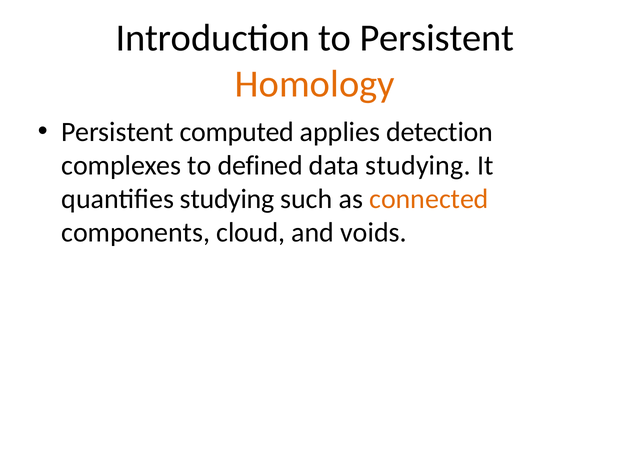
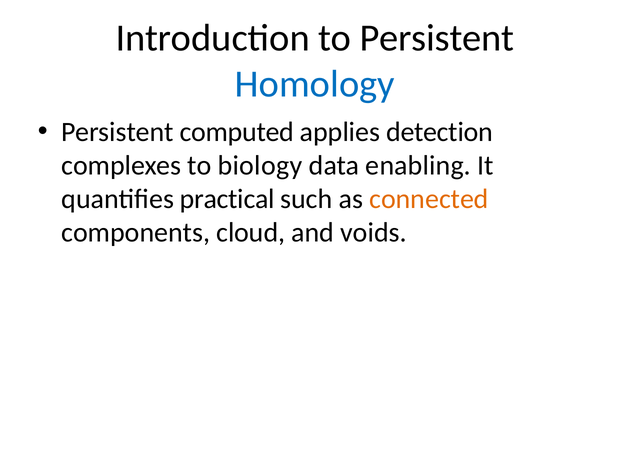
Homology colour: orange -> blue (315, 84)
defined: defined -> biology (260, 166)
data studying: studying -> enabling (418, 166)
quantifies studying: studying -> practical (227, 199)
